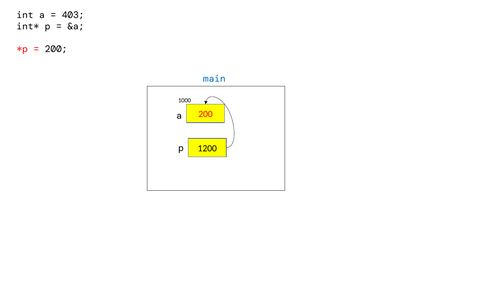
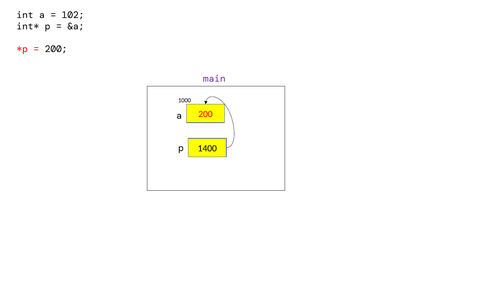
403: 403 -> 102 (73, 15)
main colour: blue -> purple (214, 79)
1200: 1200 -> 1400 (207, 148)
